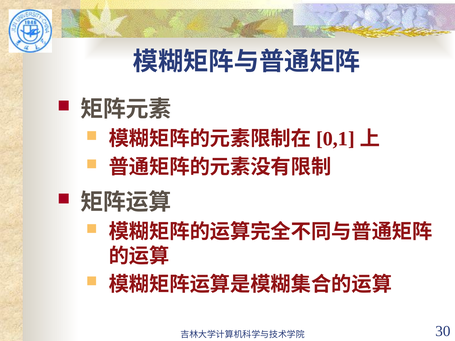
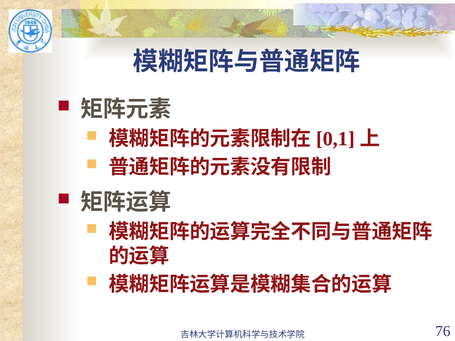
30: 30 -> 76 (443, 332)
